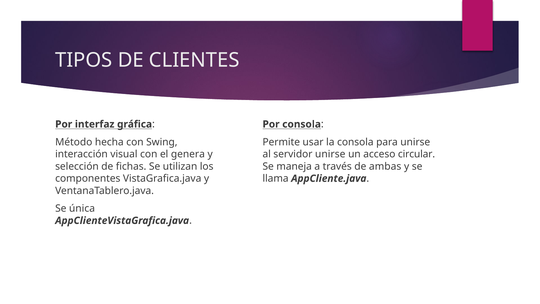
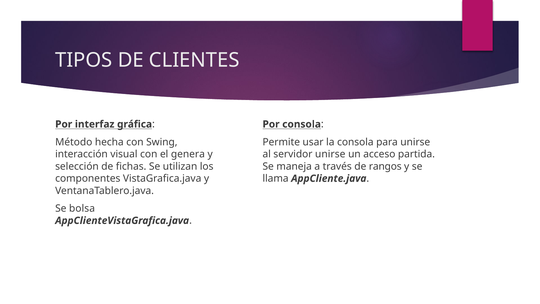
circular: circular -> partida (416, 154)
ambas: ambas -> rangos (385, 166)
única: única -> bolsa (82, 208)
